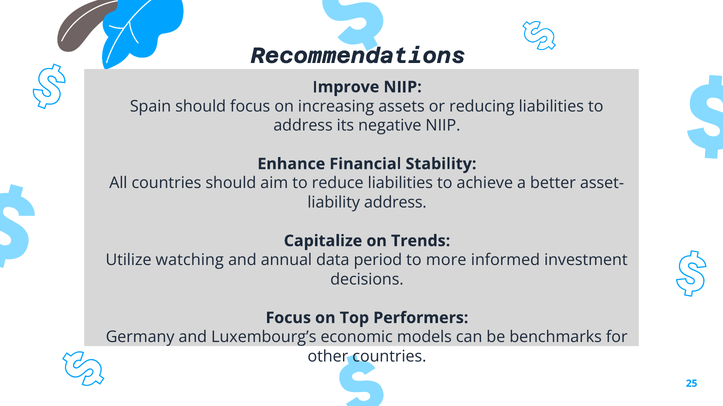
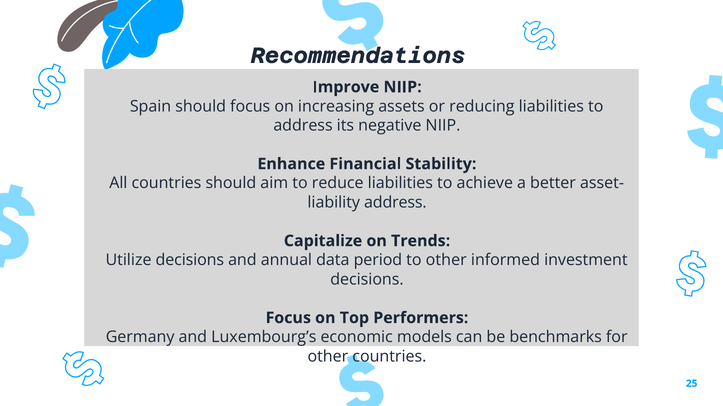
Utilize watching: watching -> decisions (190, 261)
to more: more -> other (446, 261)
